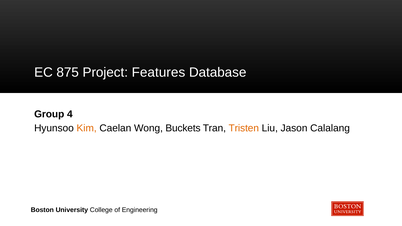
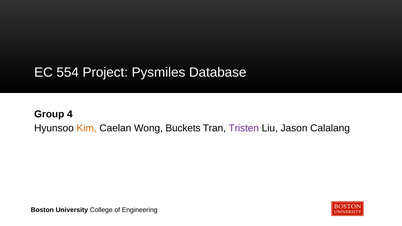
875: 875 -> 554 (68, 73)
Features: Features -> Pysmiles (158, 73)
Tristen colour: orange -> purple (244, 128)
